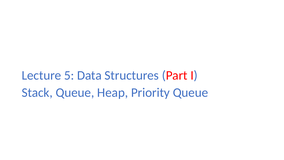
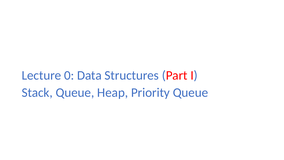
5: 5 -> 0 (69, 75)
